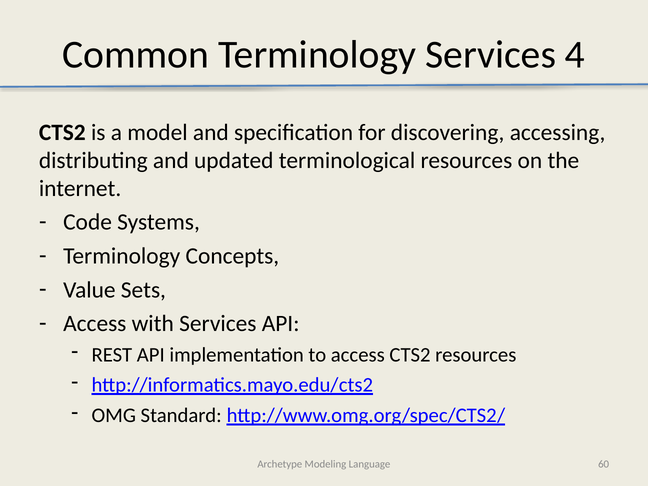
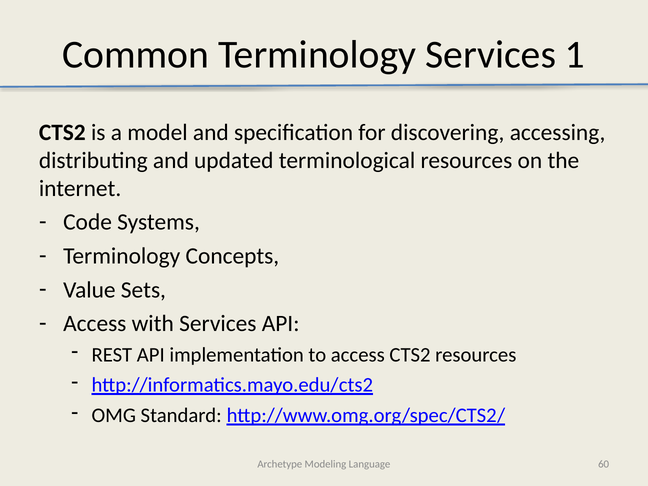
4: 4 -> 1 (575, 55)
